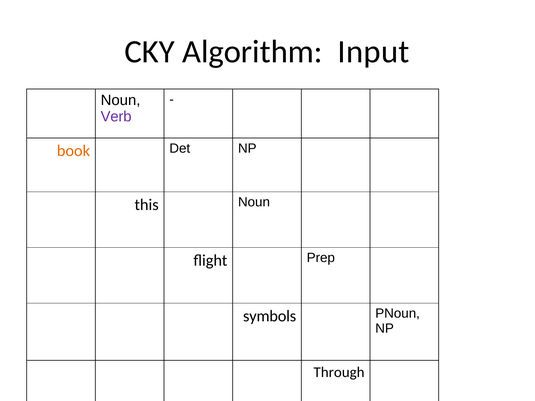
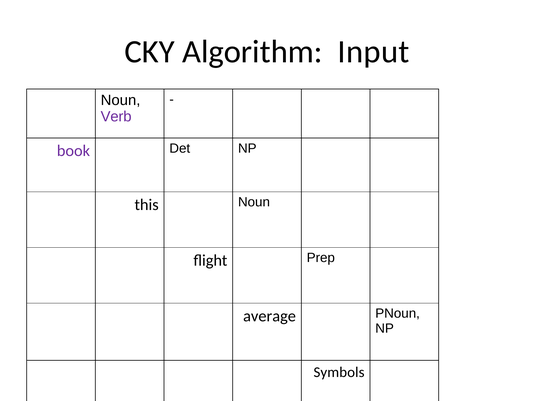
book colour: orange -> purple (73, 151)
symbols: symbols -> average (270, 316)
Through: Through -> Symbols (339, 373)
